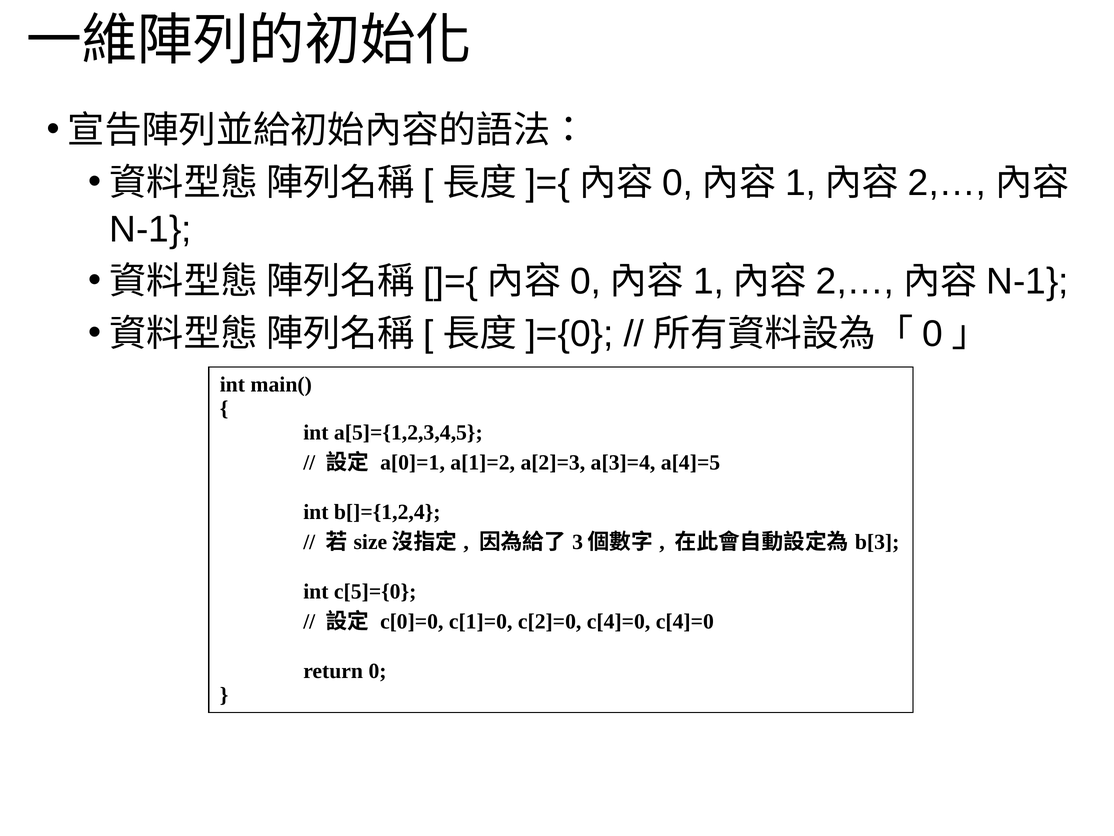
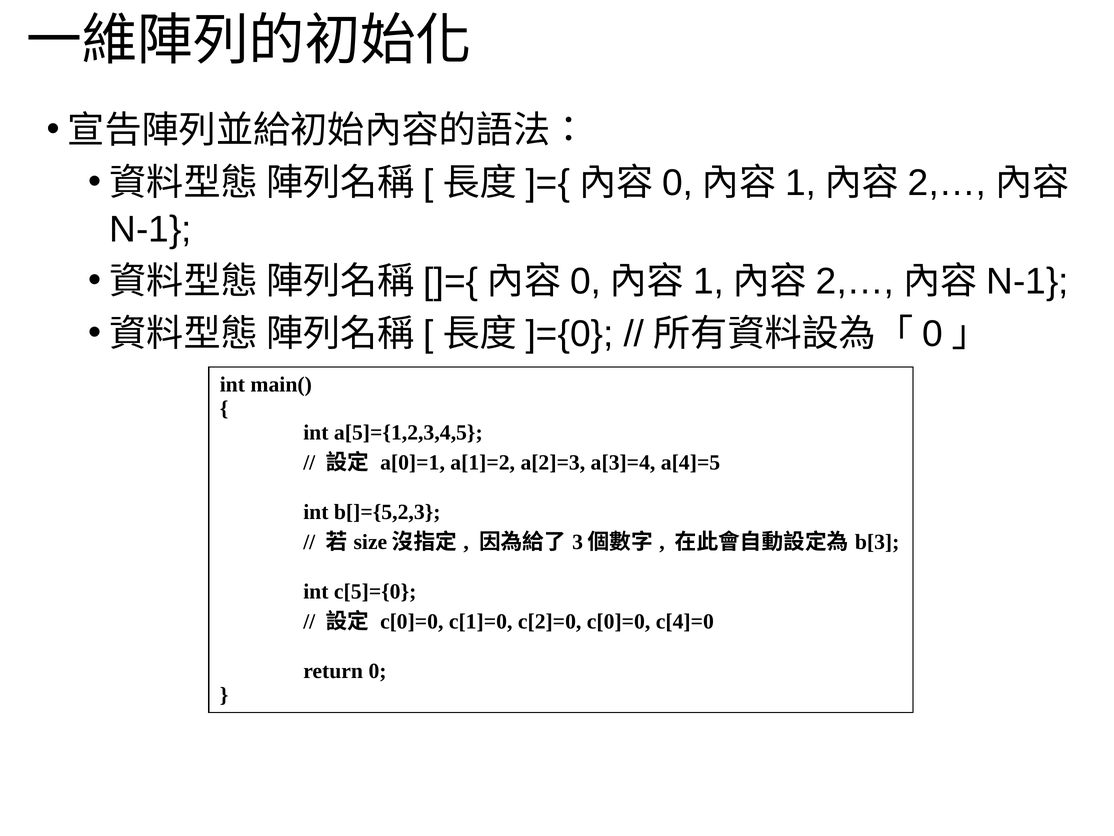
b[]={1,2,4: b[]={1,2,4 -> b[]={5,2,3 (387, 512)
c[2]=0 c[4]=0: c[4]=0 -> c[0]=0 (619, 621)
